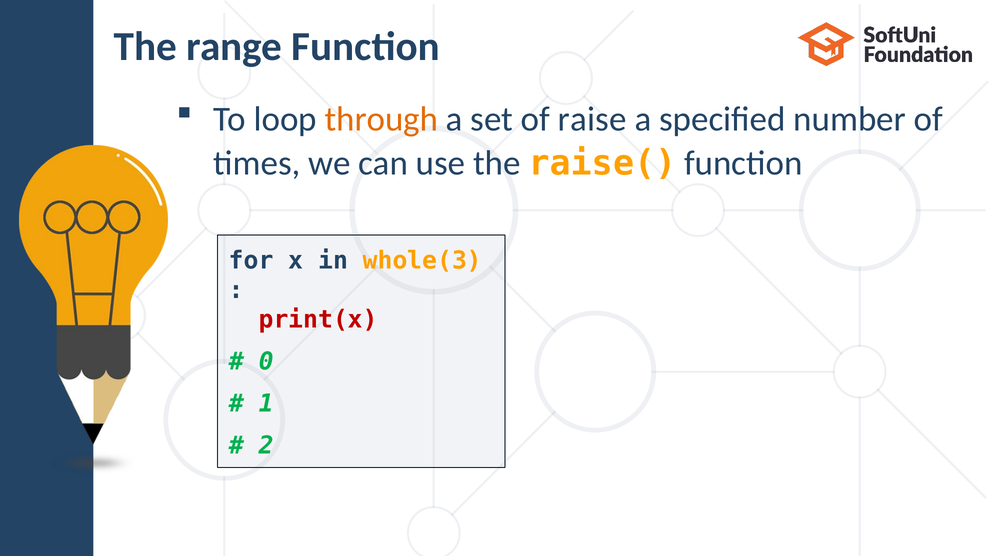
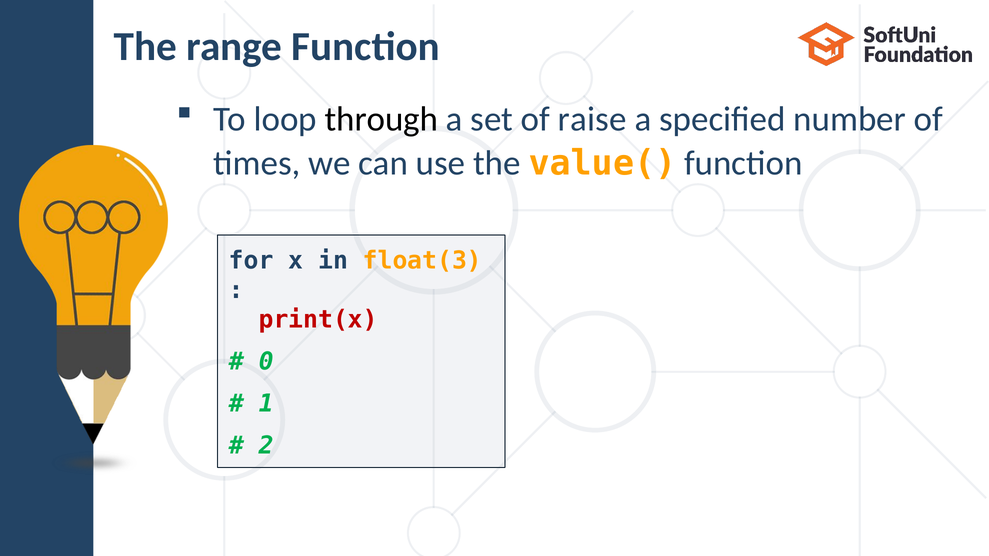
through colour: orange -> black (381, 119)
raise(: raise( -> value( (603, 163)
whole(3: whole(3 -> float(3 (422, 261)
